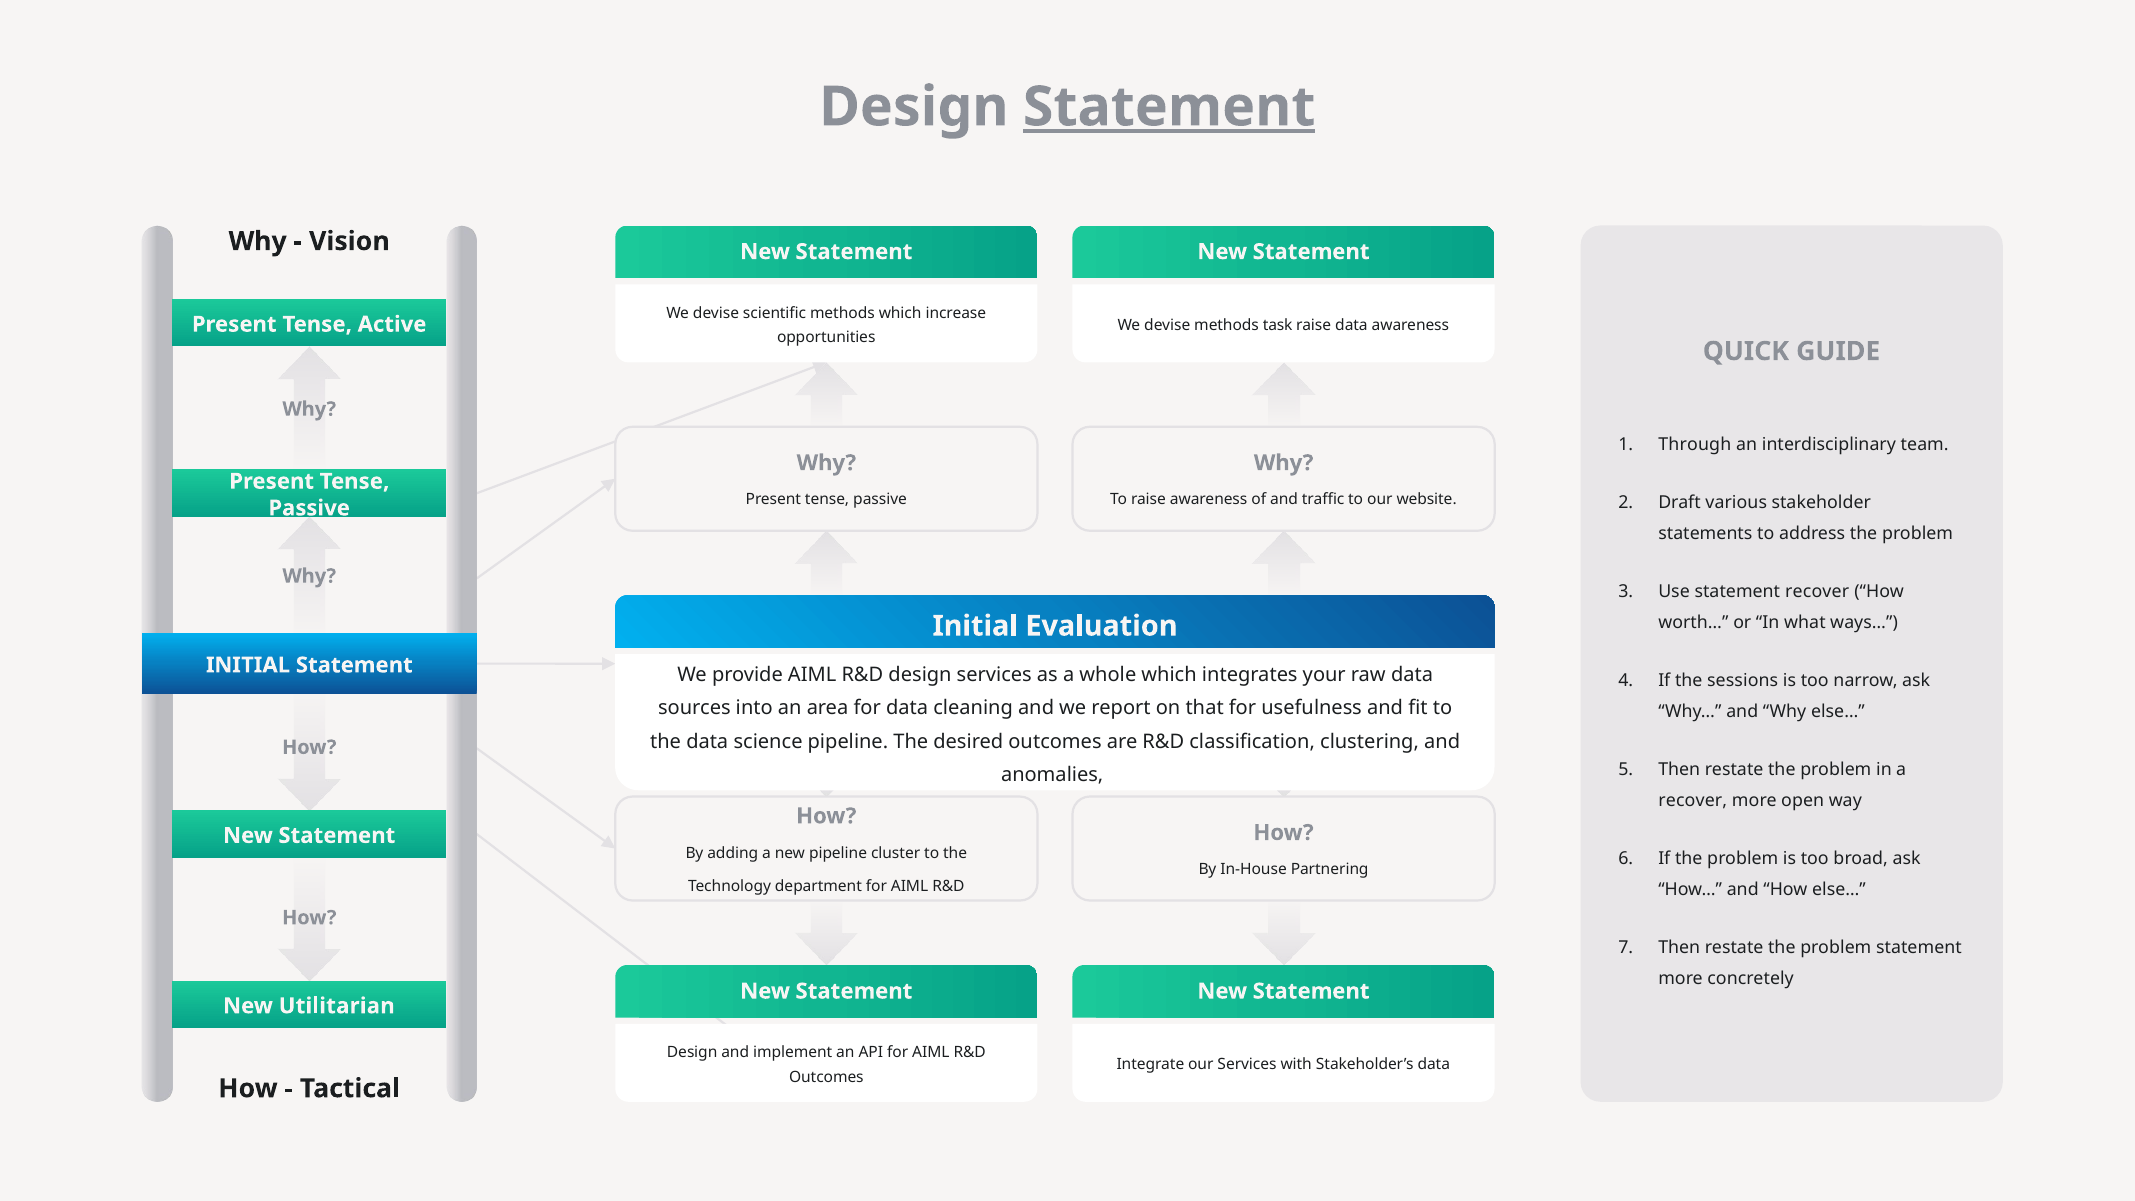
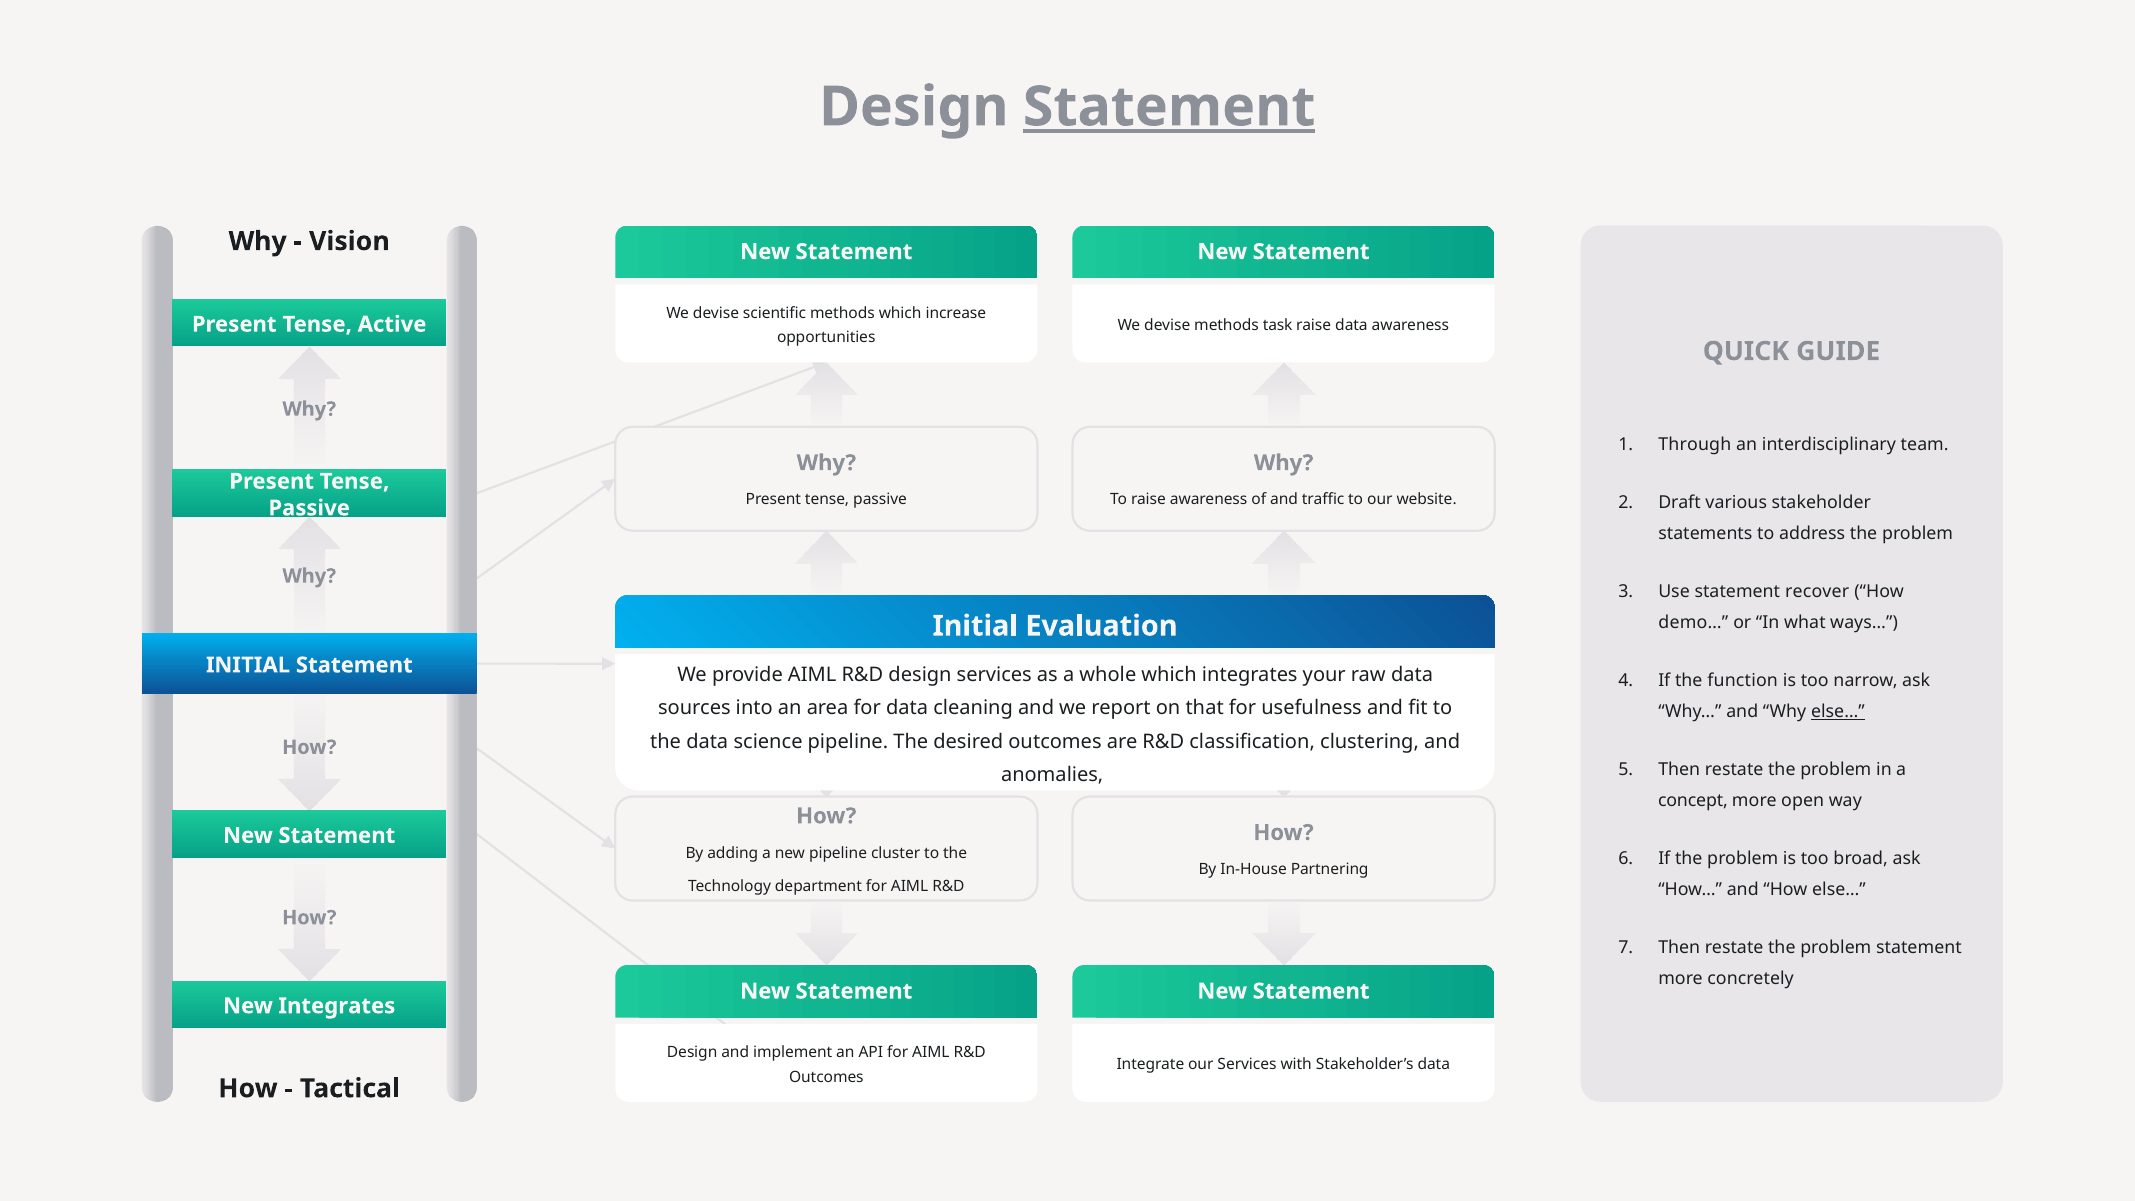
worth…: worth… -> demo… (1693, 623)
sessions: sessions -> function (1743, 681)
else… underline: none -> present (1838, 712)
recover: recover -> concept (1693, 801)
New Utilitarian: Utilitarian -> Integrates (337, 1006)
